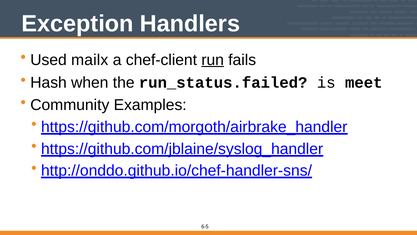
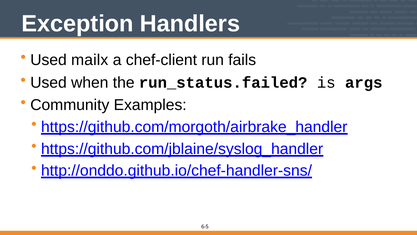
run underline: present -> none (213, 60)
Hash: Hash -> Used (49, 83)
meet: meet -> args (364, 83)
